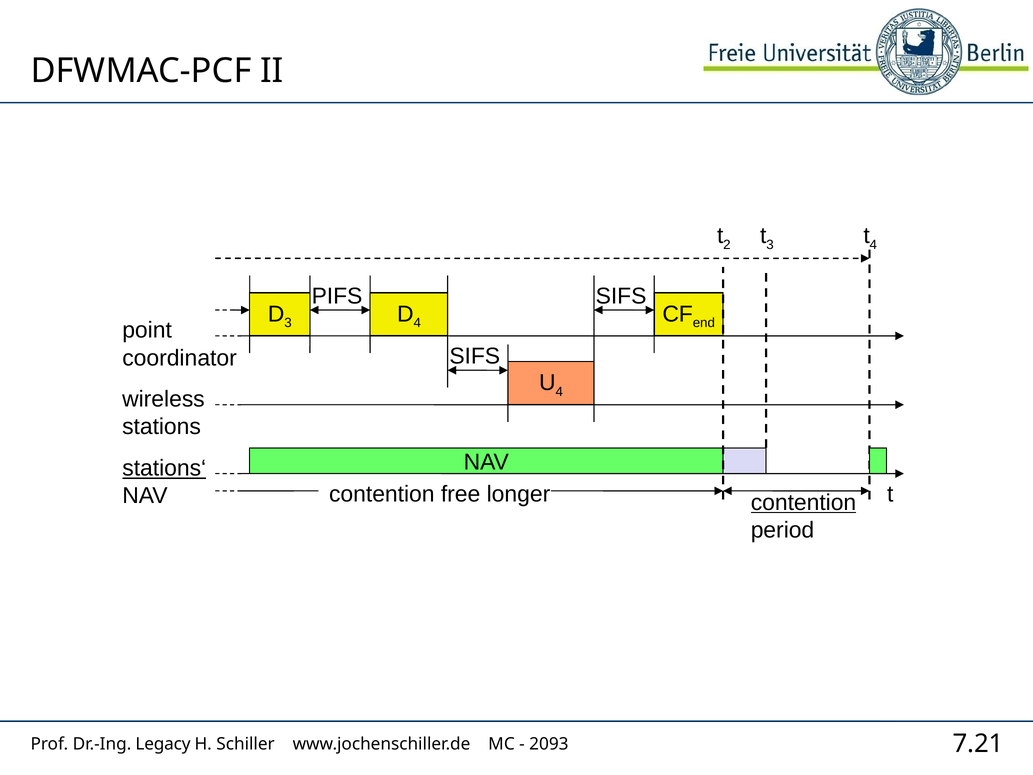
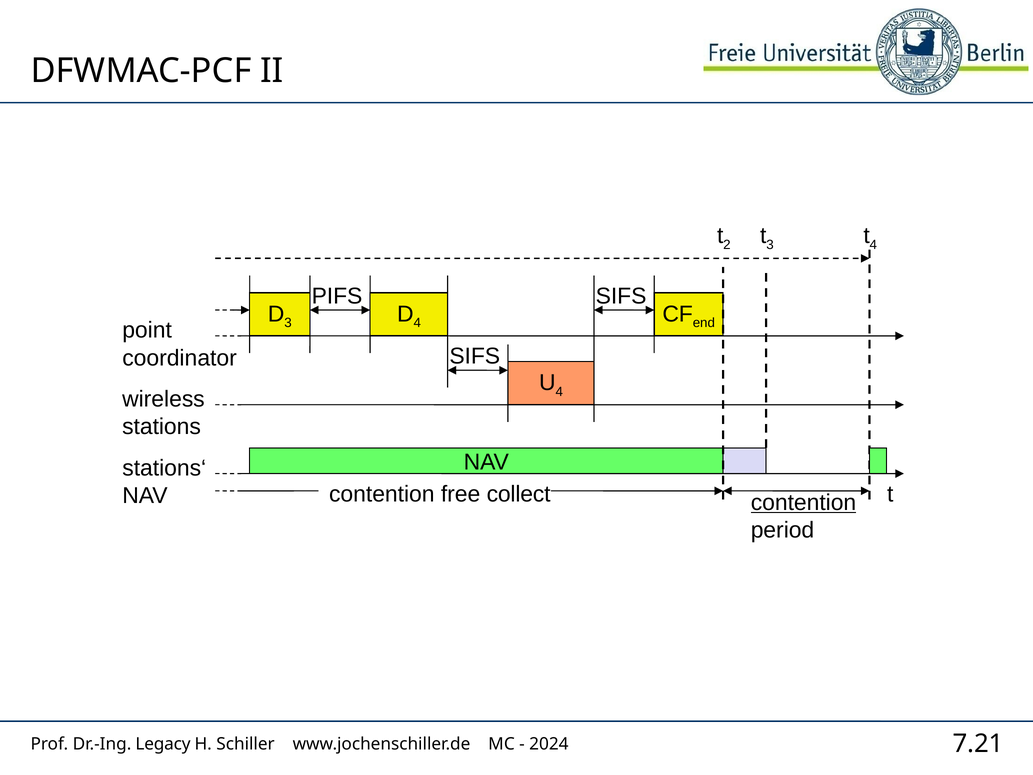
stations‘ underline: present -> none (164, 468)
longer: longer -> collect (519, 494)
2093: 2093 -> 2024 (549, 744)
